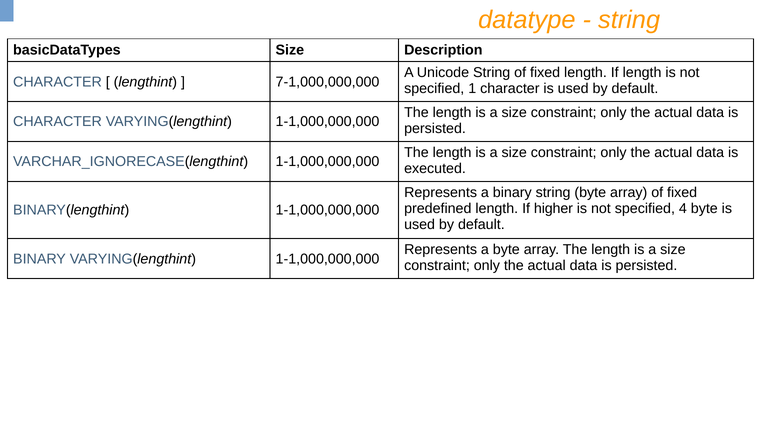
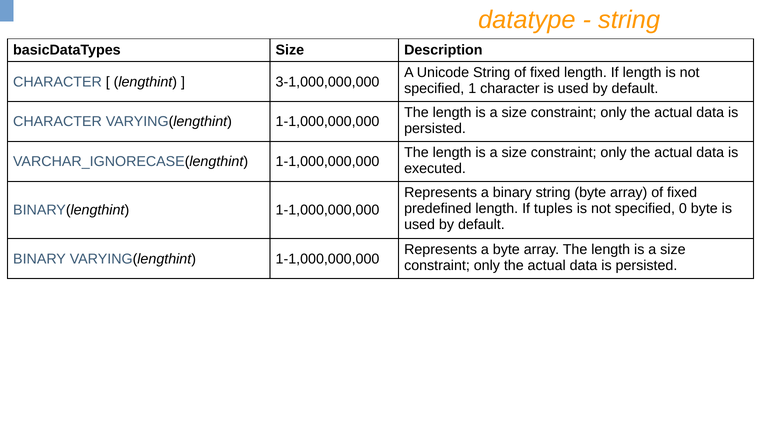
7-1,000,000,000: 7-1,000,000,000 -> 3-1,000,000,000 (328, 82)
higher: higher -> tuples (553, 209)
4: 4 -> 0 (683, 209)
